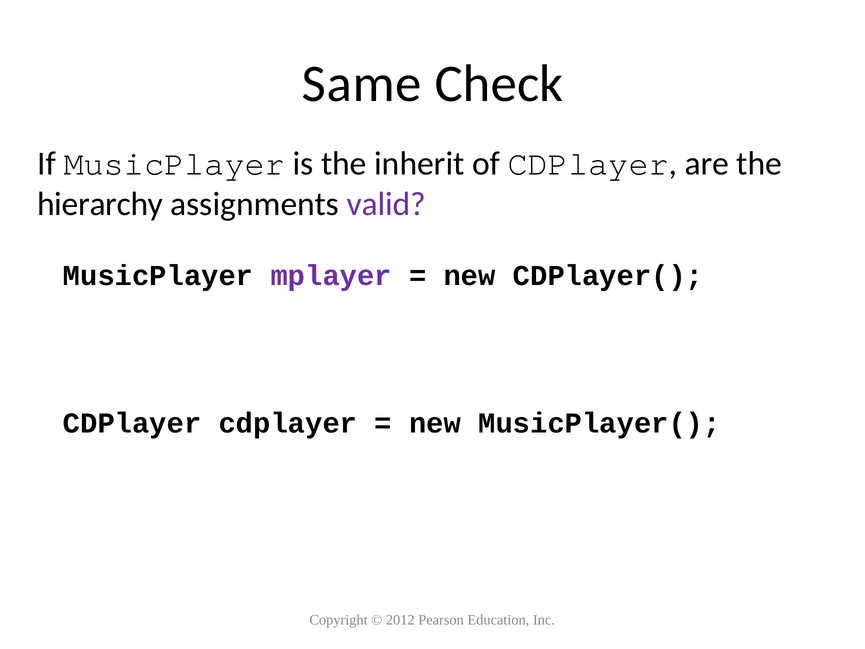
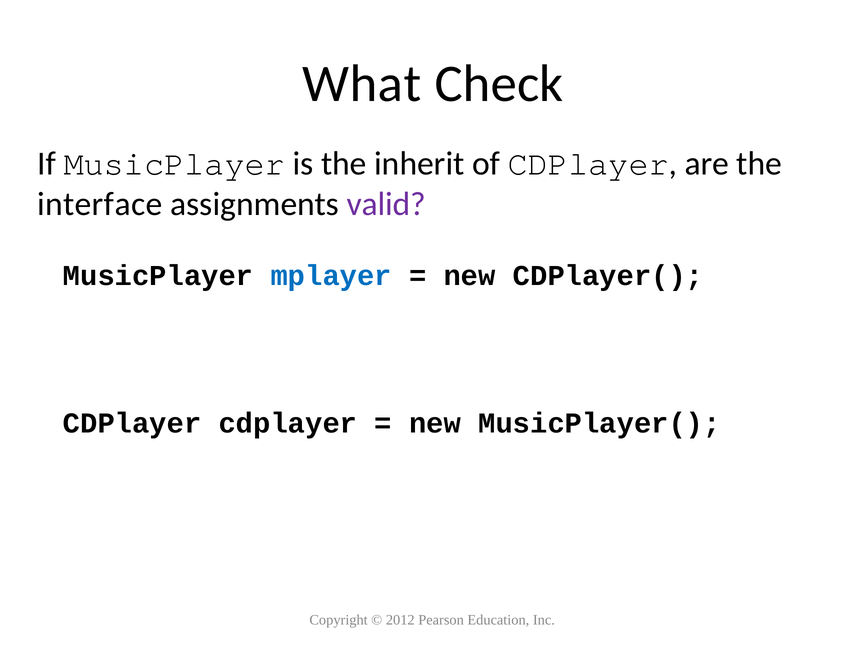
Same: Same -> What (362, 84)
hierarchy: hierarchy -> interface (100, 204)
mplayer colour: purple -> blue (331, 276)
